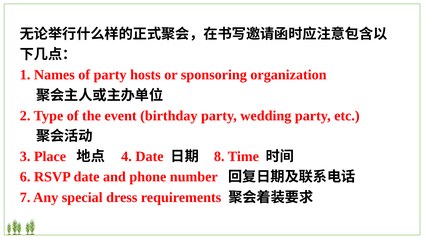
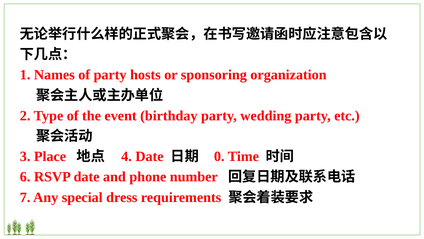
8: 8 -> 0 (219, 156)
